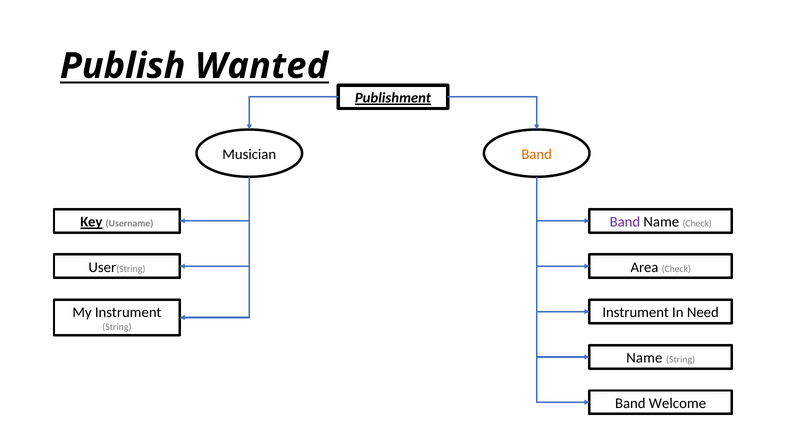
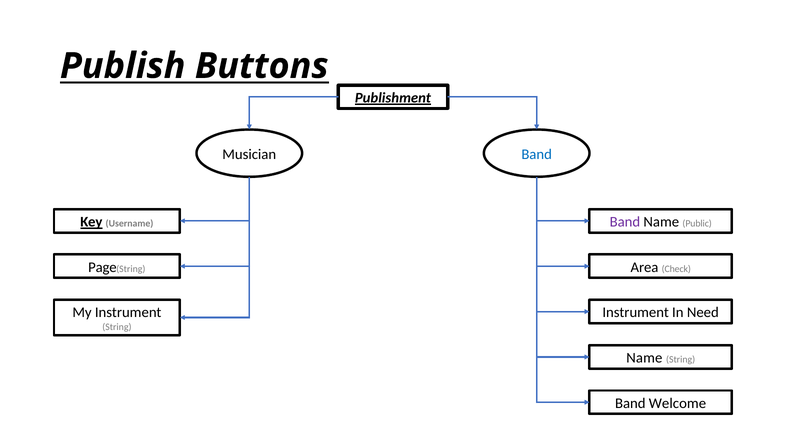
Wanted: Wanted -> Buttons (262, 66)
Band colour: orange -> blue (537, 154)
Name Check: Check -> Public (697, 224)
User: User -> Page (102, 267)
